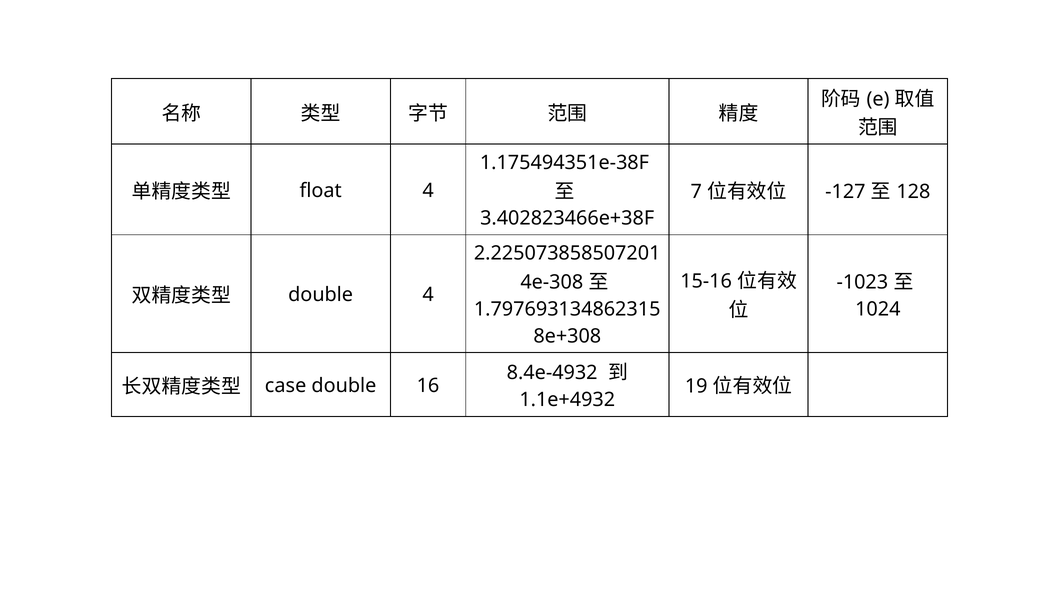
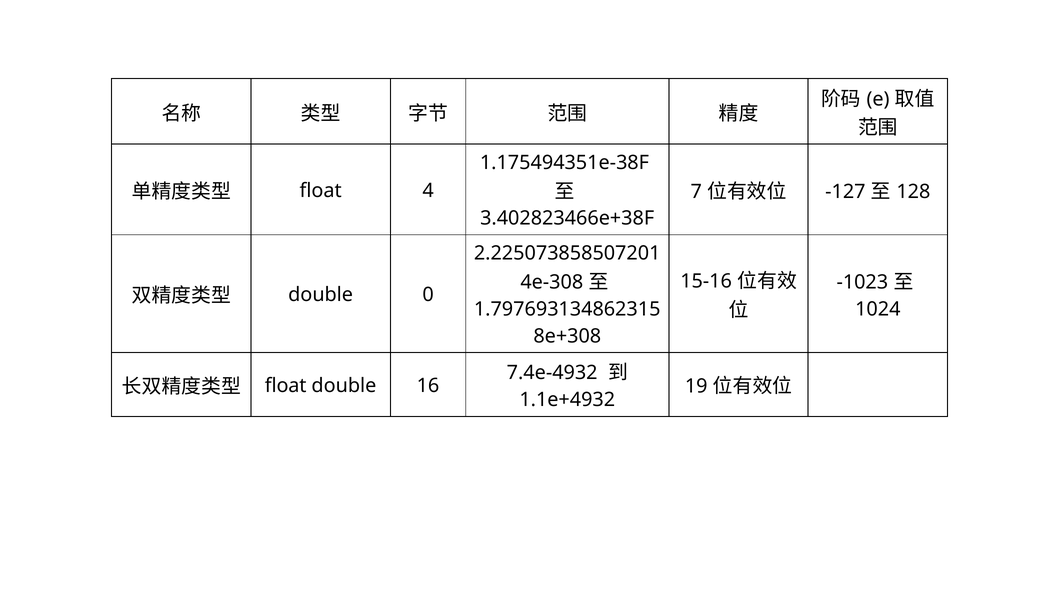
double 4: 4 -> 0 (428, 295)
8.4e-4932: 8.4e-4932 -> 7.4e-4932 (552, 373)
case: case -> float (286, 386)
